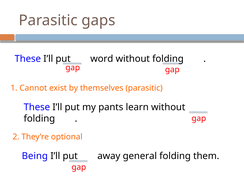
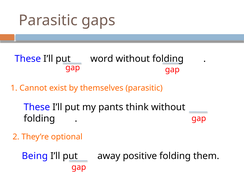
learn: learn -> think (137, 107)
general: general -> positive (140, 156)
